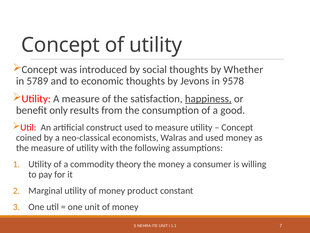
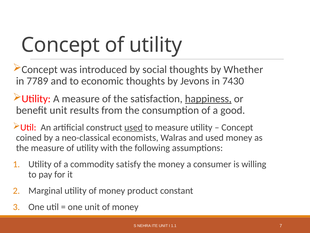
5789: 5789 -> 7789 (37, 81)
9578: 9578 -> 7430 (233, 81)
benefit only: only -> unit (58, 110)
used underline: none -> present (134, 127)
theory: theory -> satisfy (128, 164)
